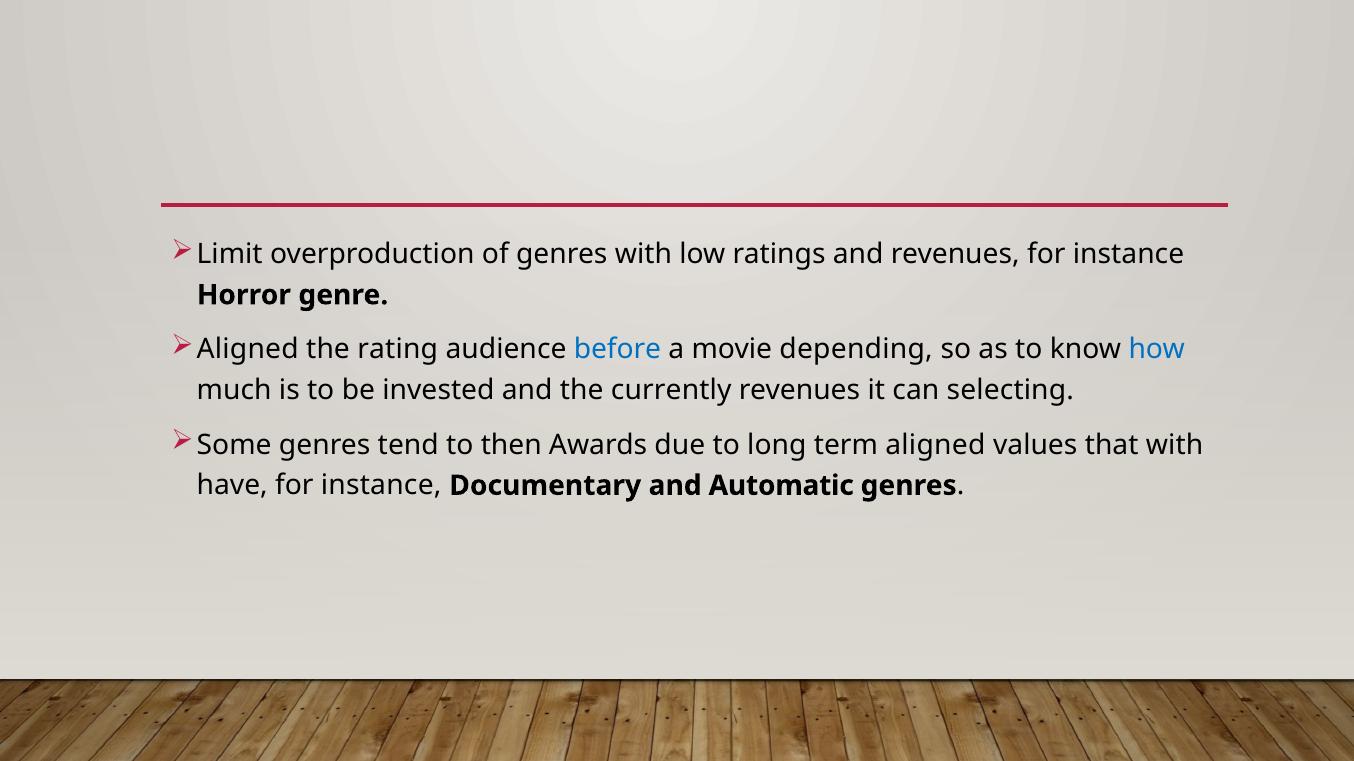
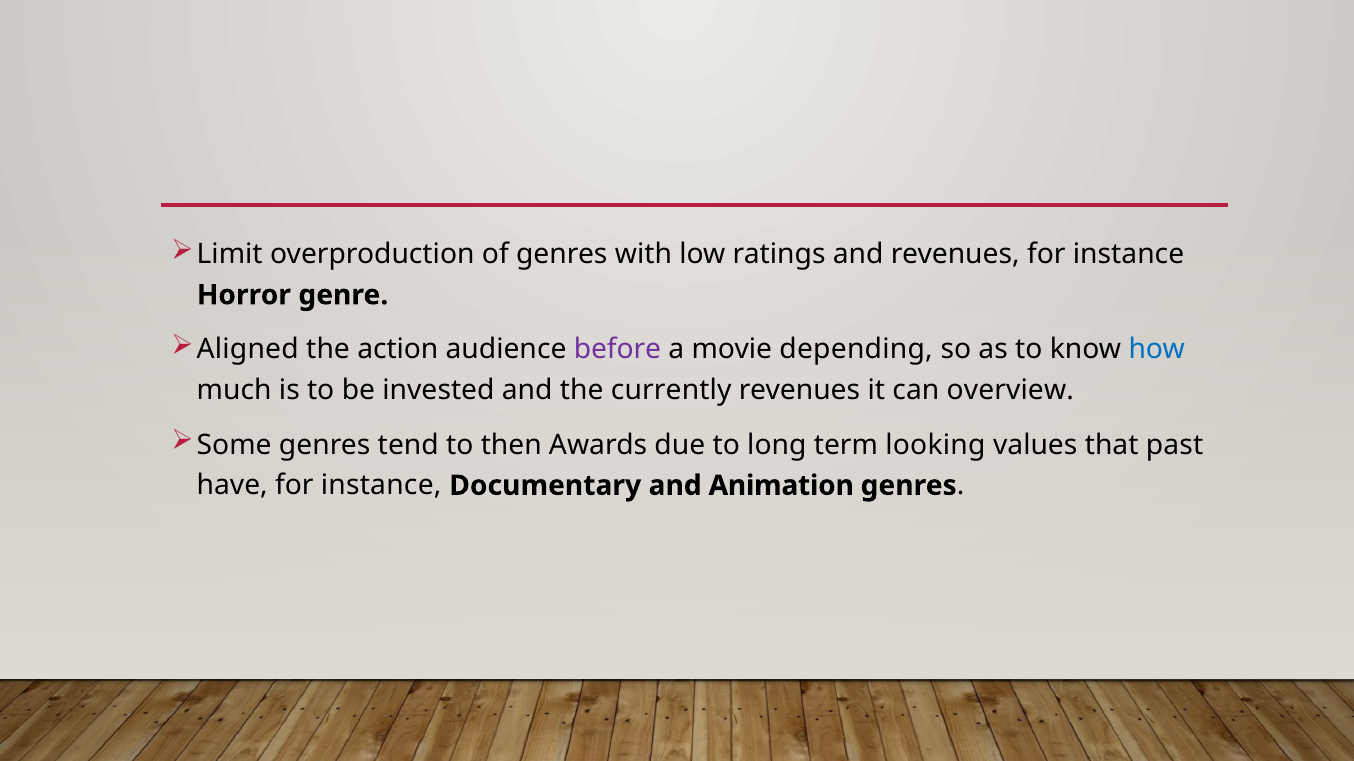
rating: rating -> action (398, 350)
before colour: blue -> purple (617, 350)
selecting: selecting -> overview (1010, 391)
term aligned: aligned -> looking (935, 445)
that with: with -> past (1175, 445)
Automatic: Automatic -> Animation (781, 486)
